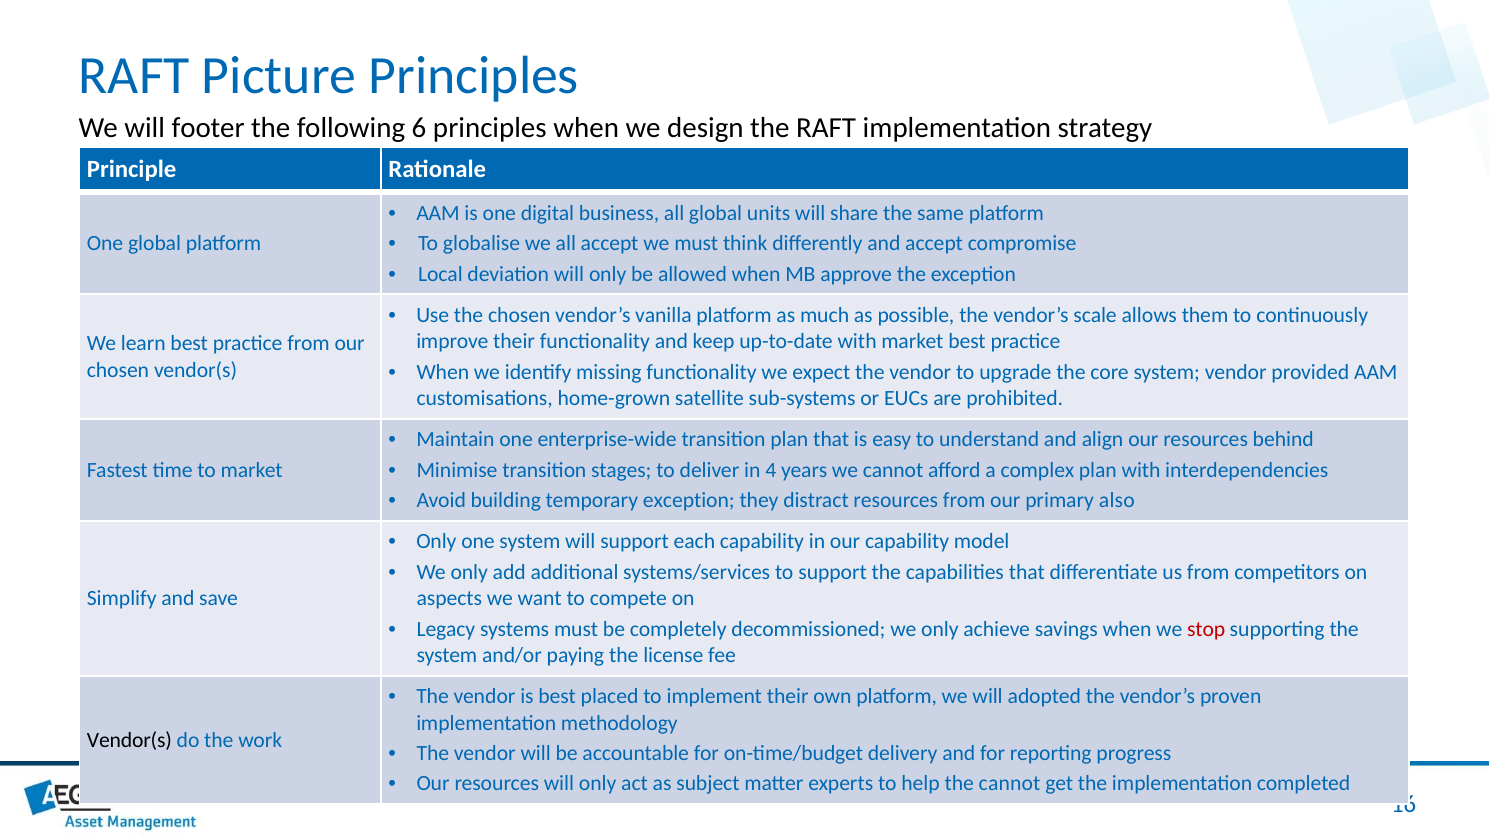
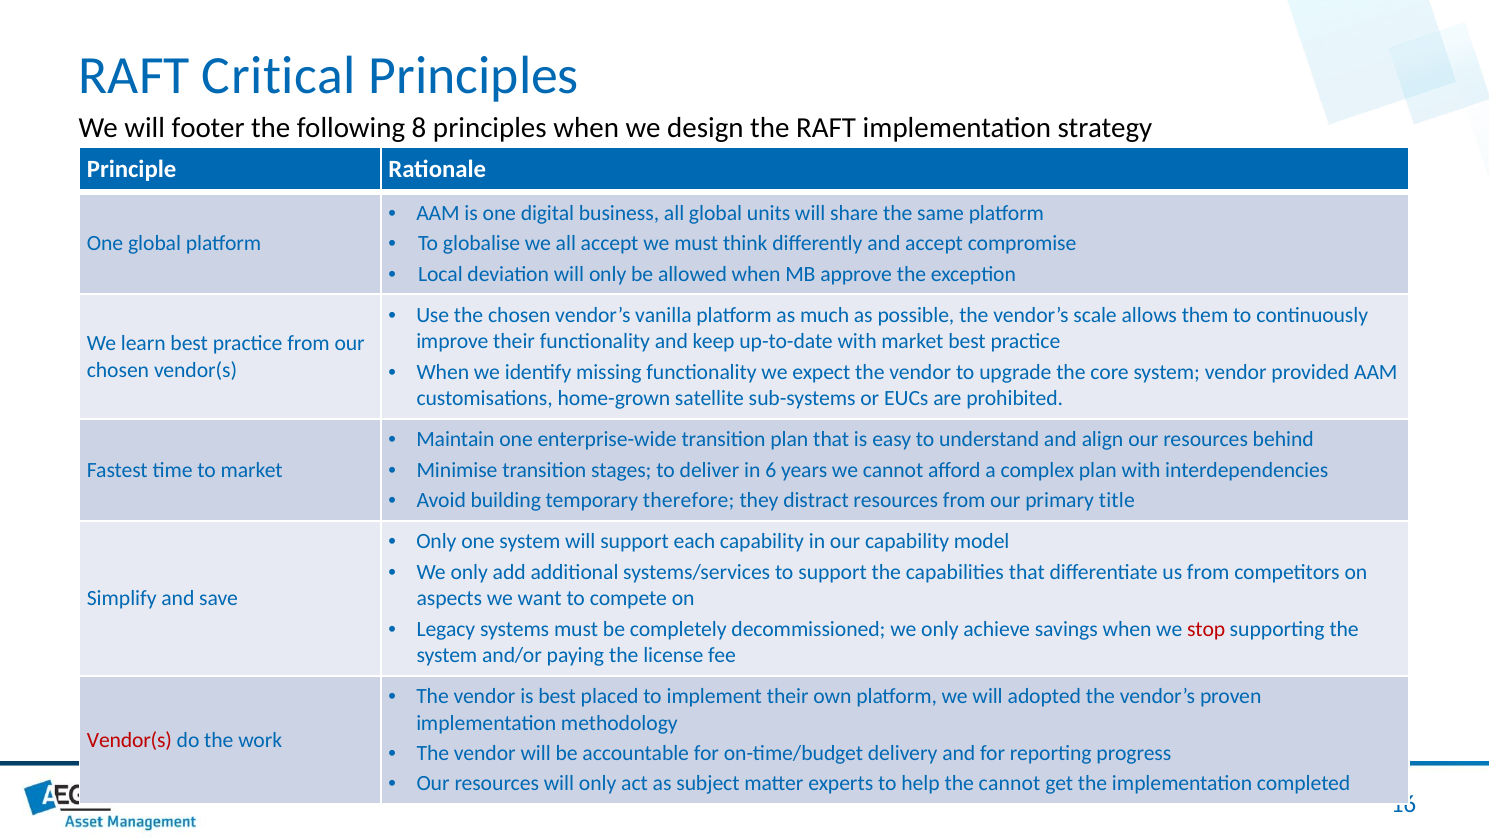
Picture: Picture -> Critical (279, 76)
6: 6 -> 8 (419, 128)
4: 4 -> 6 (771, 470)
temporary exception: exception -> therefore (689, 500)
also: also -> title (1117, 500)
Vendor(s colour: black -> red (129, 740)
